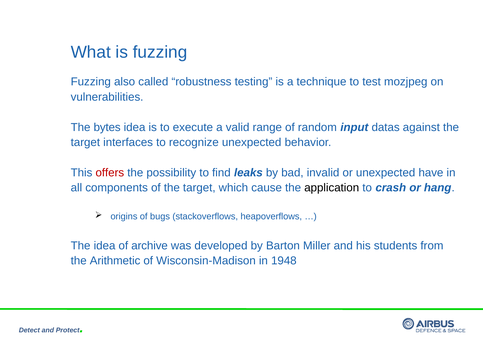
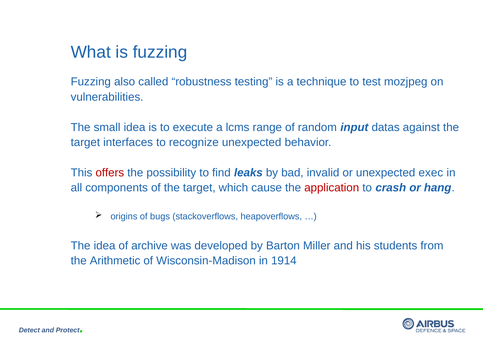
bytes: bytes -> small (107, 127)
valid: valid -> lcms (238, 127)
have: have -> exec (431, 173)
application colour: black -> red (332, 188)
1948: 1948 -> 1914 (284, 261)
